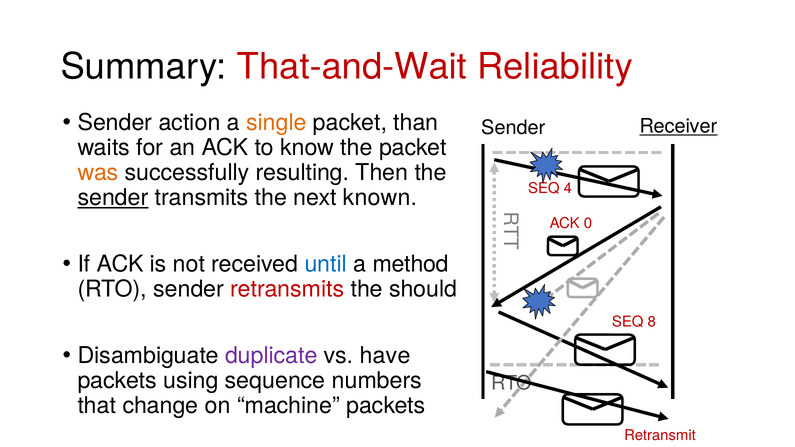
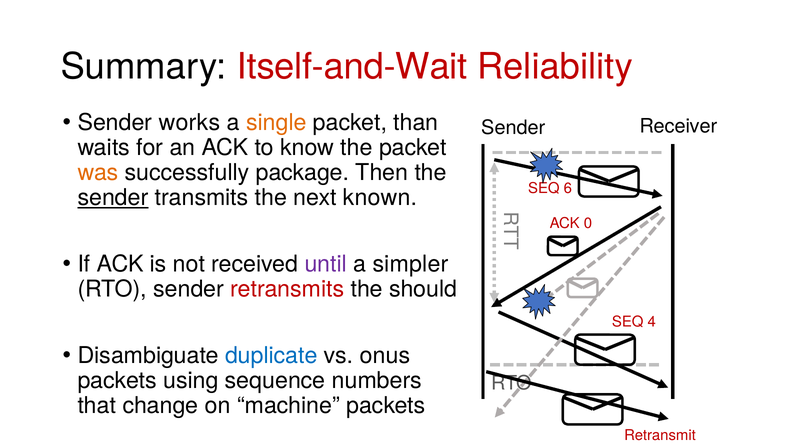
That-and-Wait: That-and-Wait -> Itself-and-Wait (352, 67)
action: action -> works (189, 123)
Receiver underline: present -> none (679, 126)
resulting: resulting -> package (303, 173)
4: 4 -> 6 (568, 189)
until colour: blue -> purple (326, 264)
method: method -> simpler (411, 264)
8: 8 -> 4 (652, 322)
duplicate colour: purple -> blue (271, 356)
have: have -> onus (385, 356)
